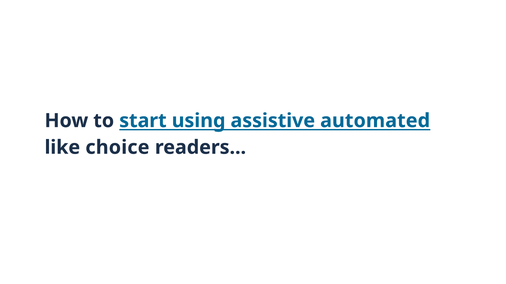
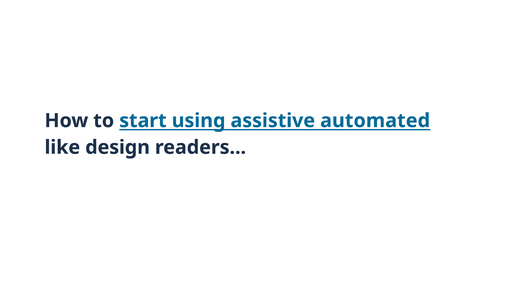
choice: choice -> design (118, 148)
